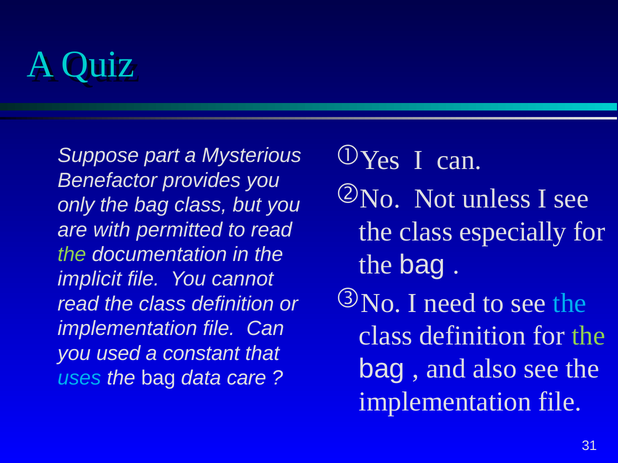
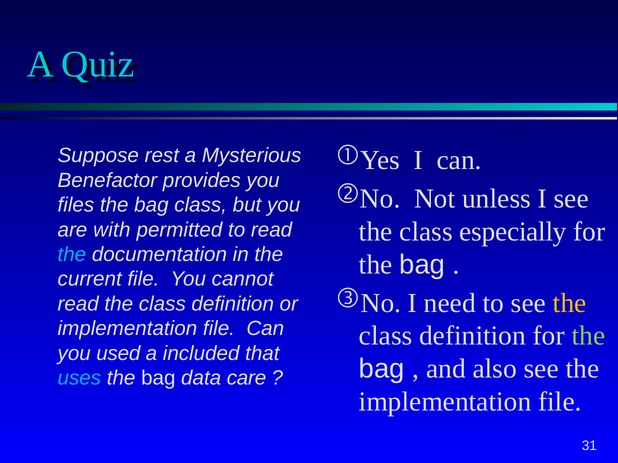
part: part -> rest (162, 156)
only: only -> files (76, 205)
the colour: light green -> light blue (72, 255)
implicit: implicit -> current (90, 279)
the colour: light blue -> yellow (570, 303)
constant: constant -> included (201, 354)
